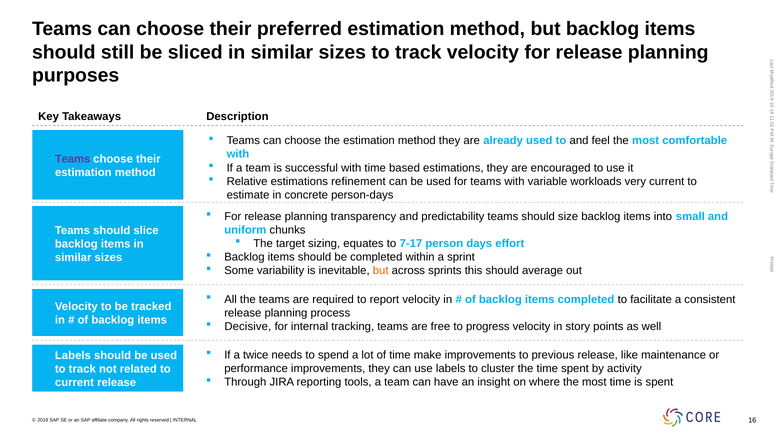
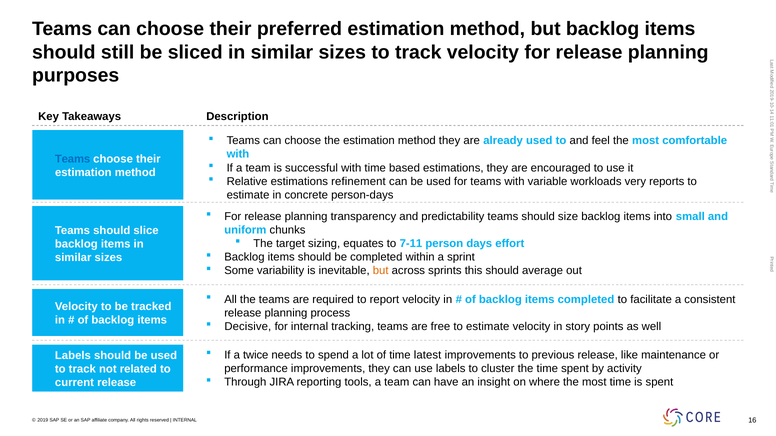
Teams colour: purple -> blue (73, 159)
very current: current -> reports (667, 182)
7-17: 7-17 -> 7-11 (411, 244)
free to progress: progress -> estimate (488, 327)
make: make -> latest (428, 355)
